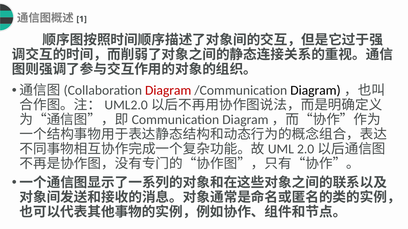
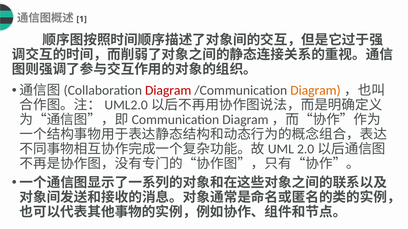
Diagram colour: black -> orange (315, 91)
